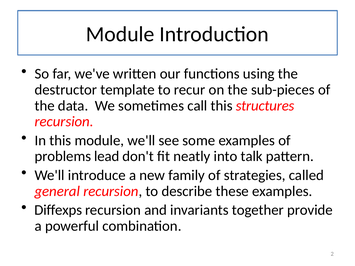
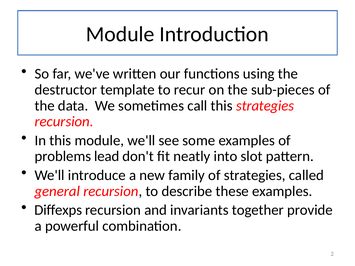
this structures: structures -> strategies (265, 106)
talk: talk -> slot (252, 157)
